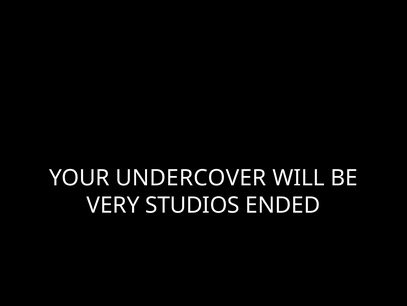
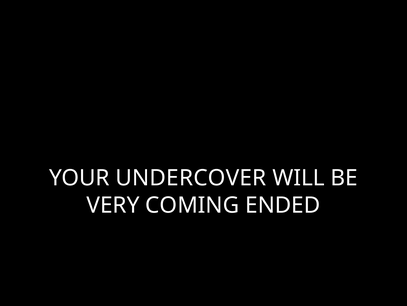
STUDIOS: STUDIOS -> COMING (192, 205)
